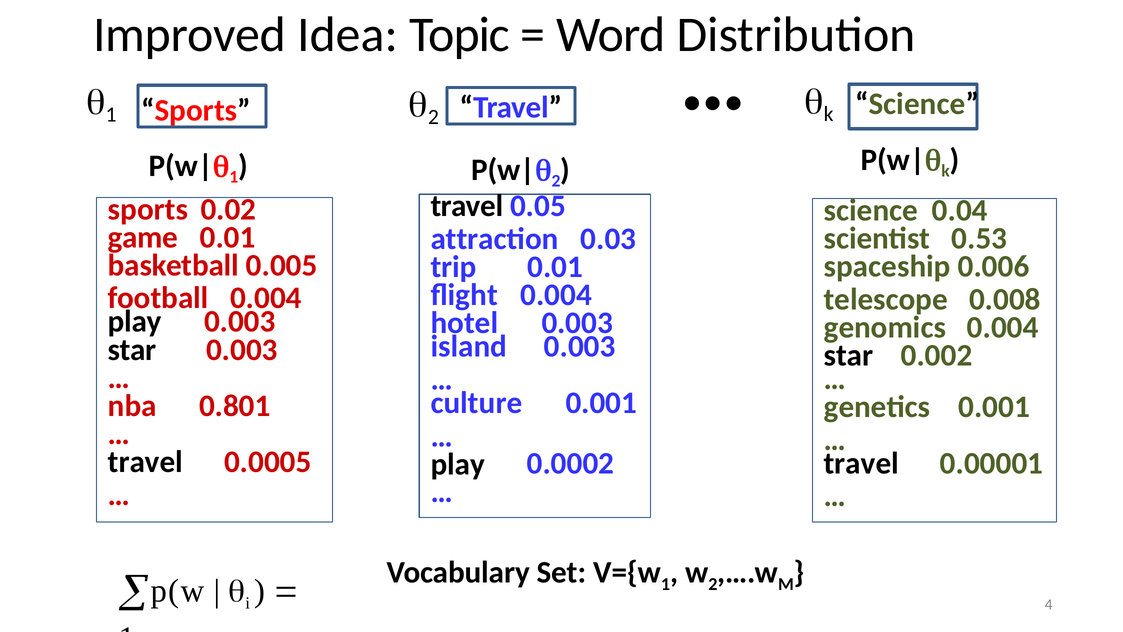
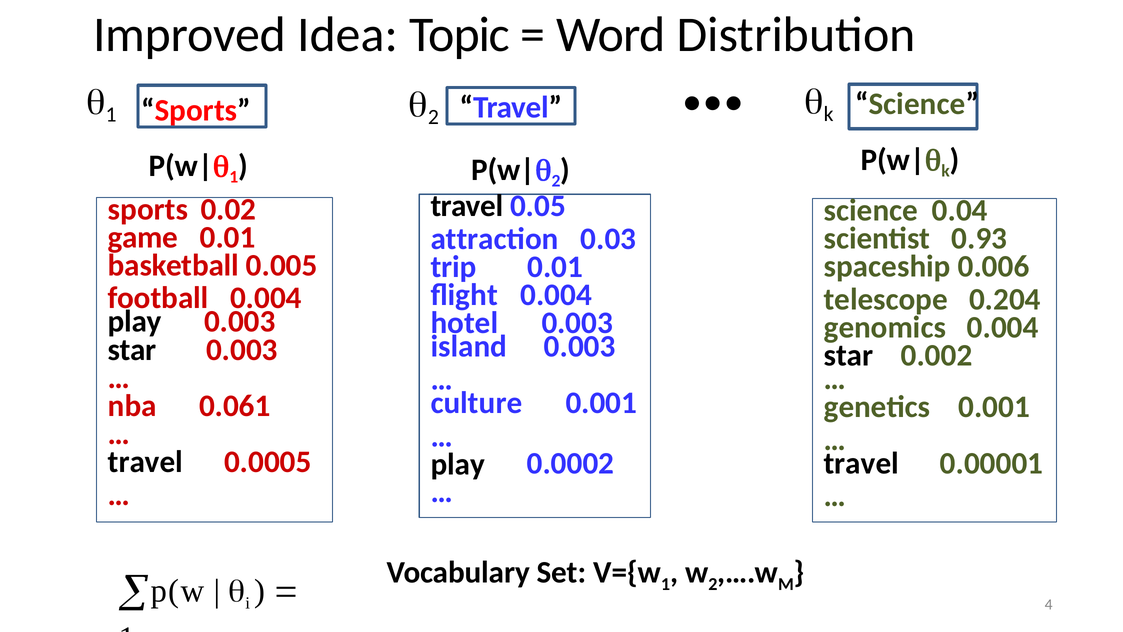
0.53: 0.53 -> 0.93 (979, 238)
0.008: 0.008 -> 0.204 (1005, 299)
0.801: 0.801 -> 0.061 (235, 406)
